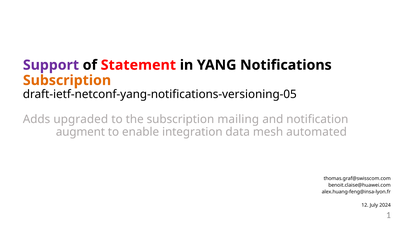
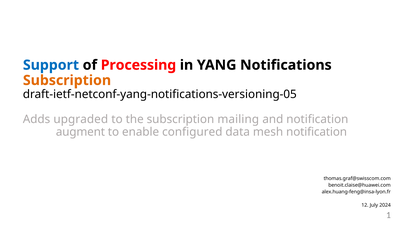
Support colour: purple -> blue (51, 65)
Statement: Statement -> Processing (138, 65)
integration: integration -> configured (192, 132)
mesh automated: automated -> notification (317, 132)
